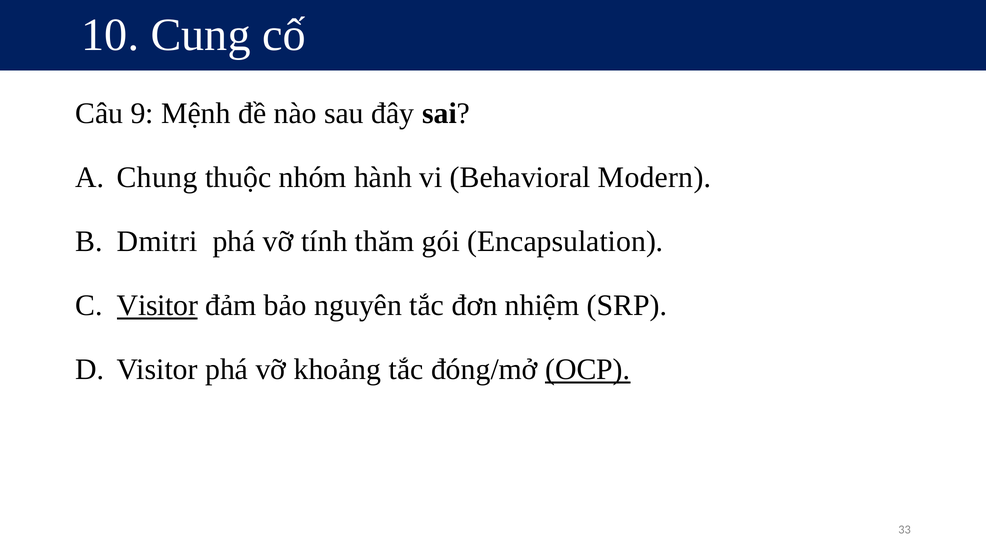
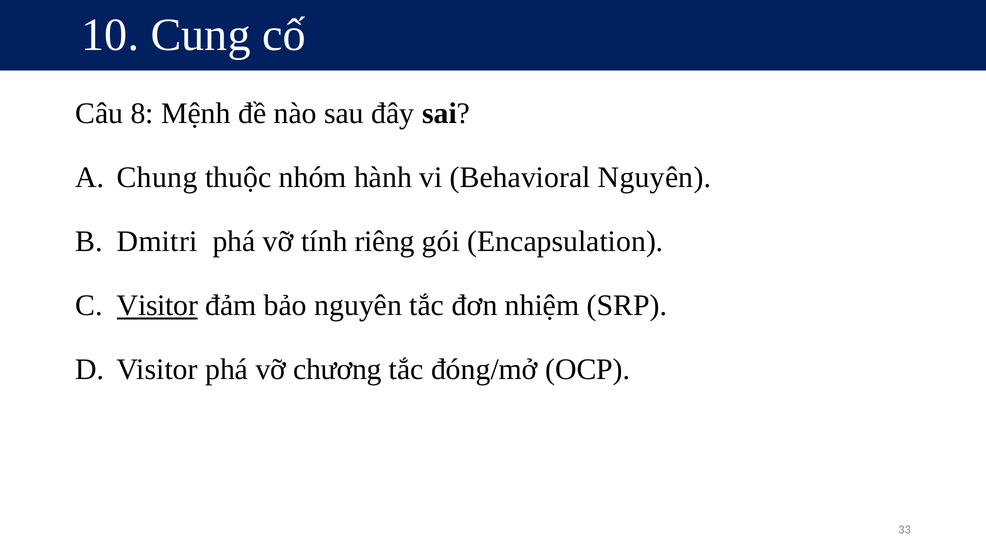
9: 9 -> 8 (142, 114)
Behavioral Modern: Modern -> Nguyên (655, 178)
thăm: thăm -> riêng (385, 241)
khoảng: khoảng -> chương (338, 369)
OCP underline: present -> none (588, 369)
